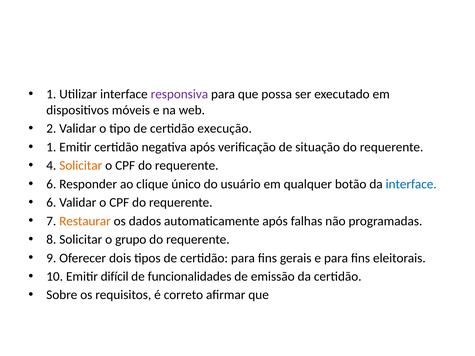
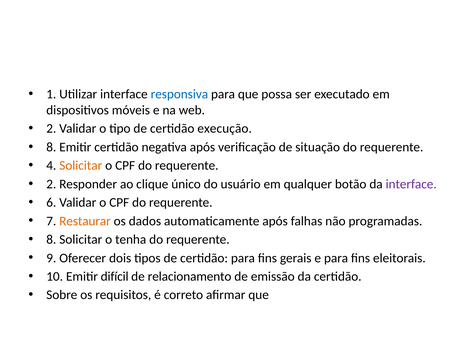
responsiva colour: purple -> blue (179, 94)
1: 1 -> 8 (51, 147)
6: 6 -> 2 (51, 184)
interface colour: blue -> purple (411, 184)
grupo: grupo -> tenha (131, 240)
funcionalidades: funcionalidades -> relacionamento (190, 277)
